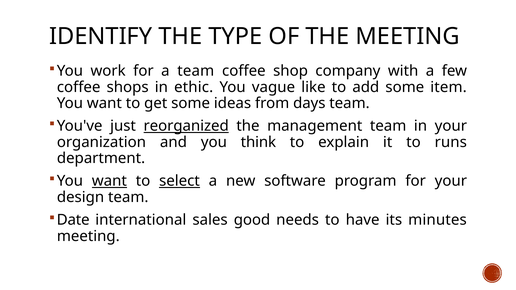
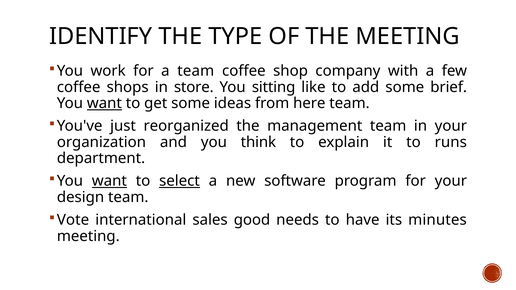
ethic: ethic -> store (194, 87)
vague: vague -> sitting (274, 87)
item: item -> brief (449, 87)
want underline: none -> present (104, 103)
days: days -> here (309, 103)
reorganized underline: present -> none (186, 126)
Date: Date -> Vote (73, 220)
